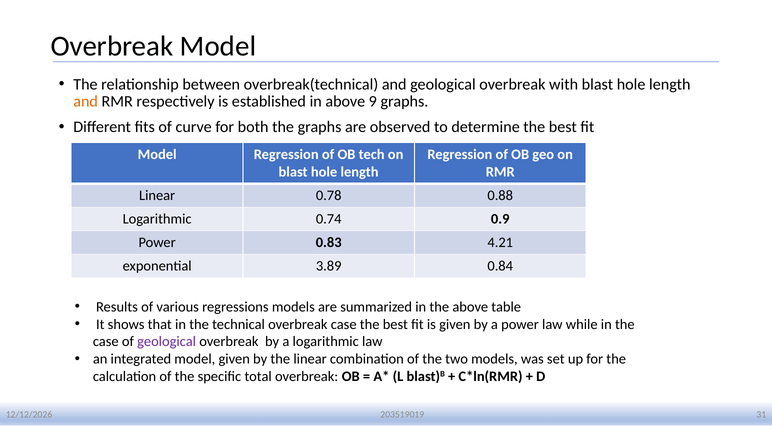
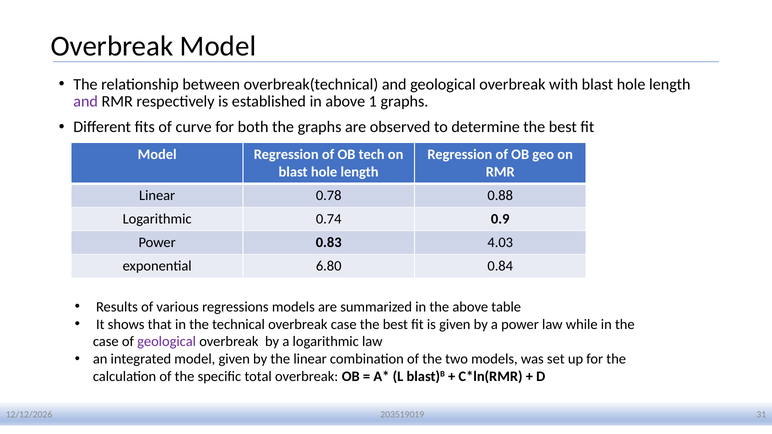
and colour: orange -> purple (86, 102)
9: 9 -> 1 (373, 102)
4.21: 4.21 -> 4.03 (500, 243)
3.89: 3.89 -> 6.80 (329, 266)
